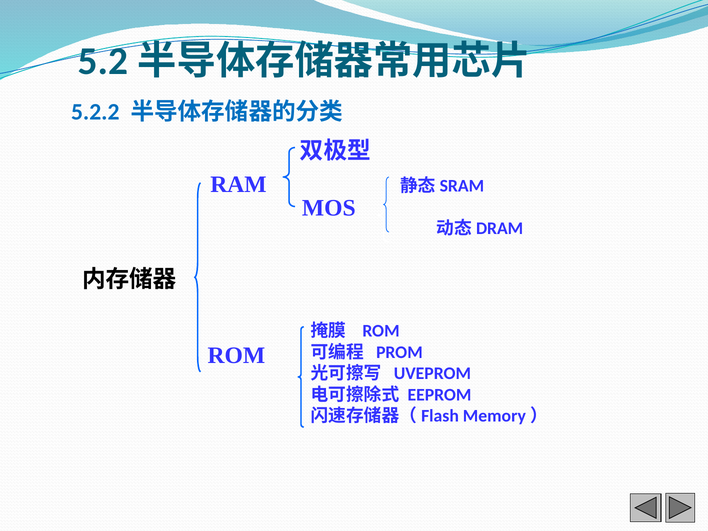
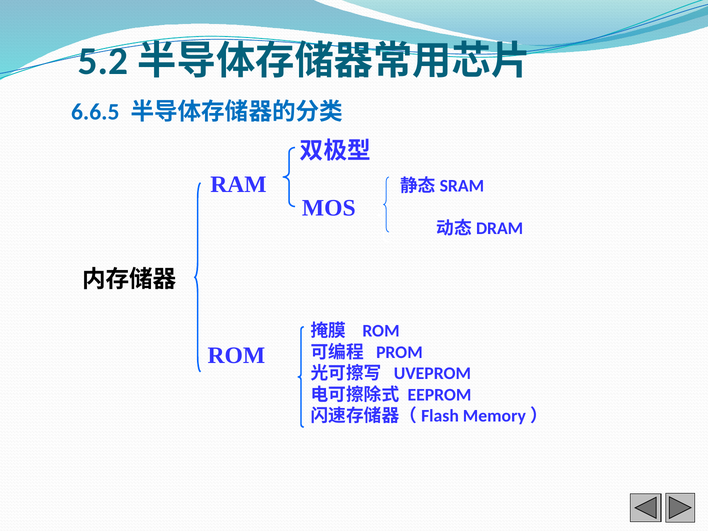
5.2.2: 5.2.2 -> 6.6.5 (95, 112)
